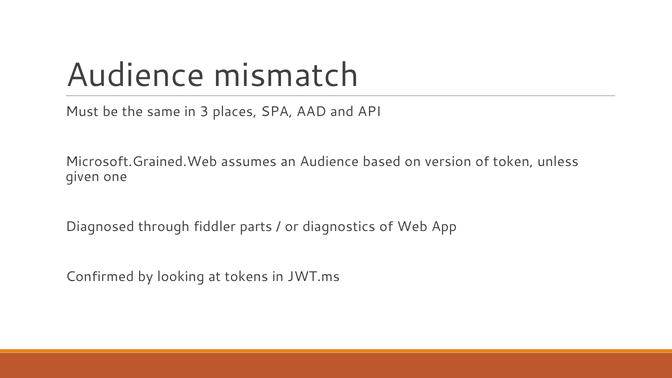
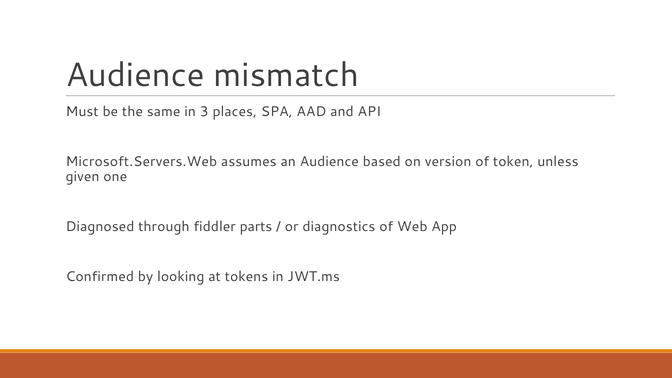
Microsoft.Grained.Web: Microsoft.Grained.Web -> Microsoft.Servers.Web (141, 162)
